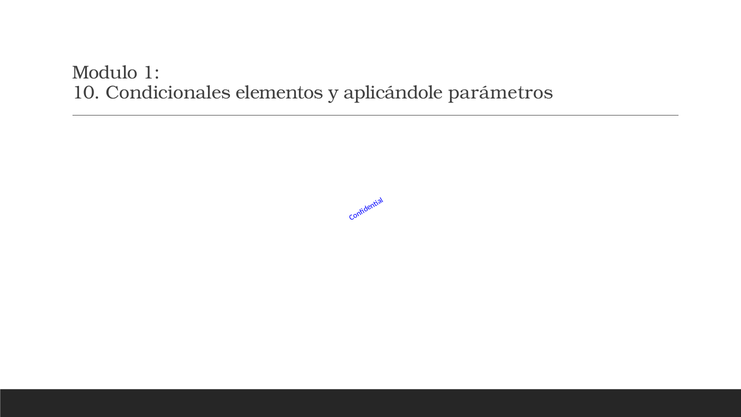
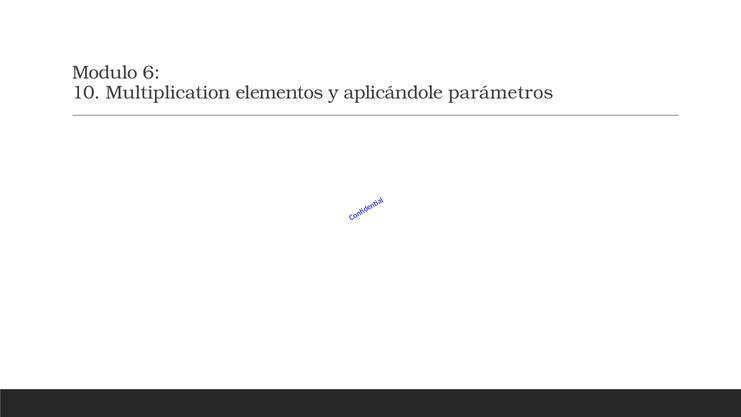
1: 1 -> 6 (152, 73)
Condicionales: Condicionales -> Multiplication (168, 93)
